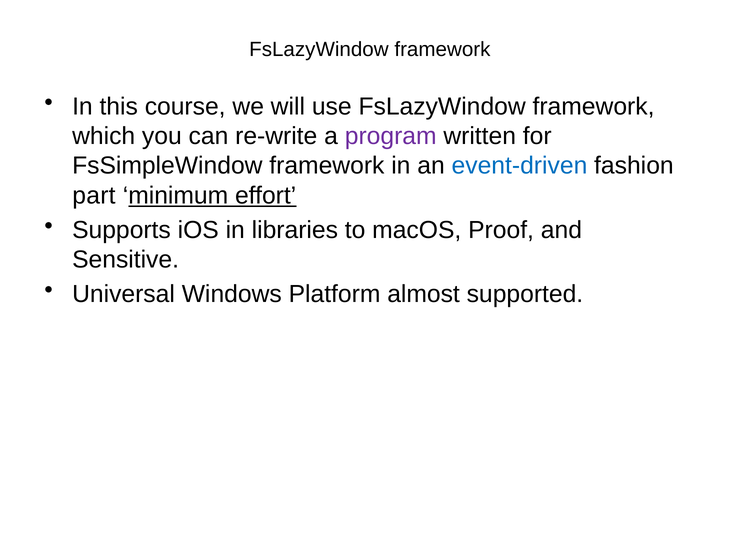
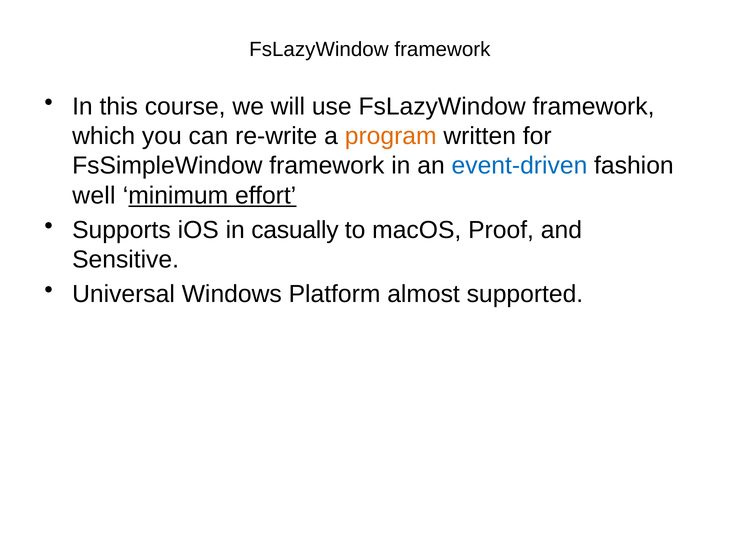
program colour: purple -> orange (391, 136)
part: part -> well (94, 195)
libraries: libraries -> casually (295, 230)
